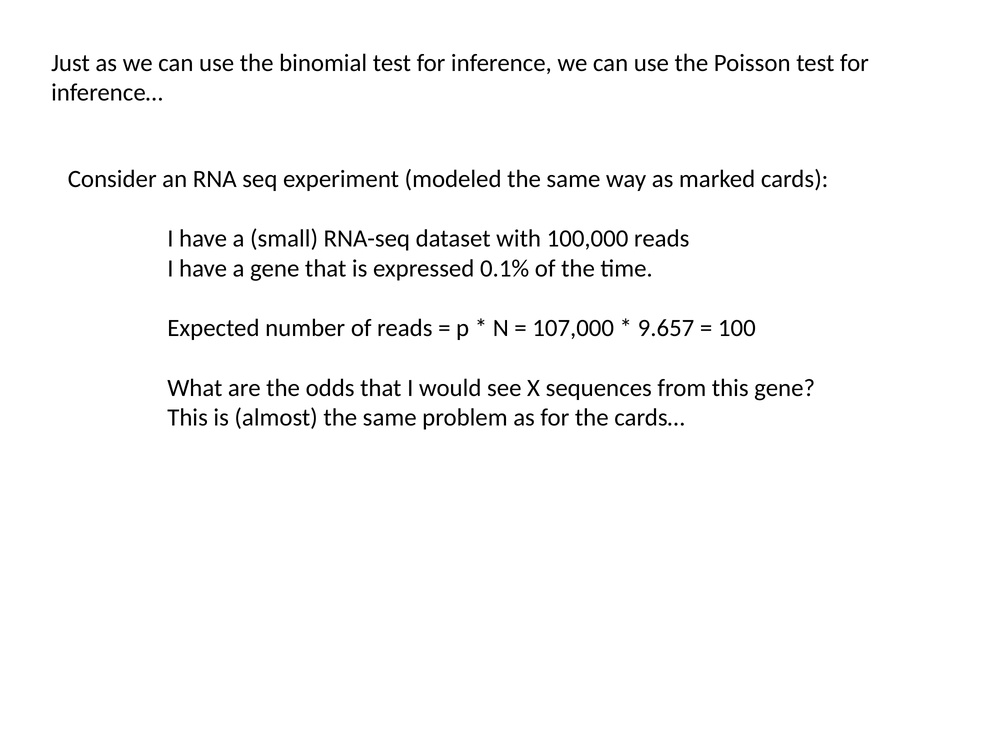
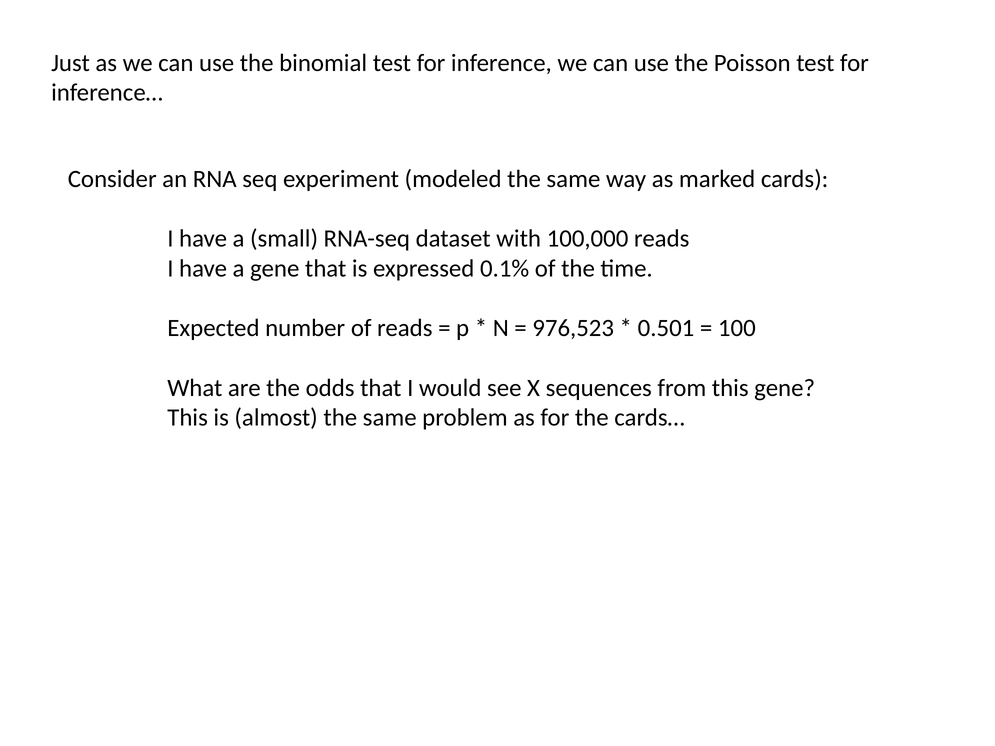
107,000: 107,000 -> 976,523 (573, 328)
9.657: 9.657 -> 0.501 (666, 328)
